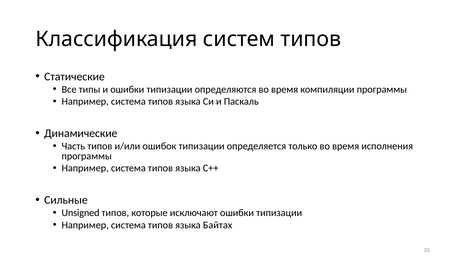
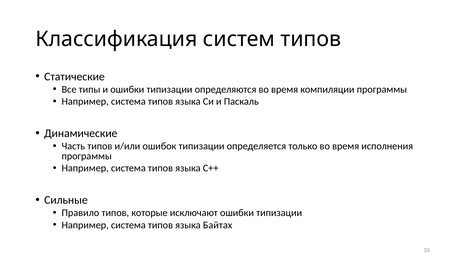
Unsigned: Unsigned -> Правило (80, 213)
